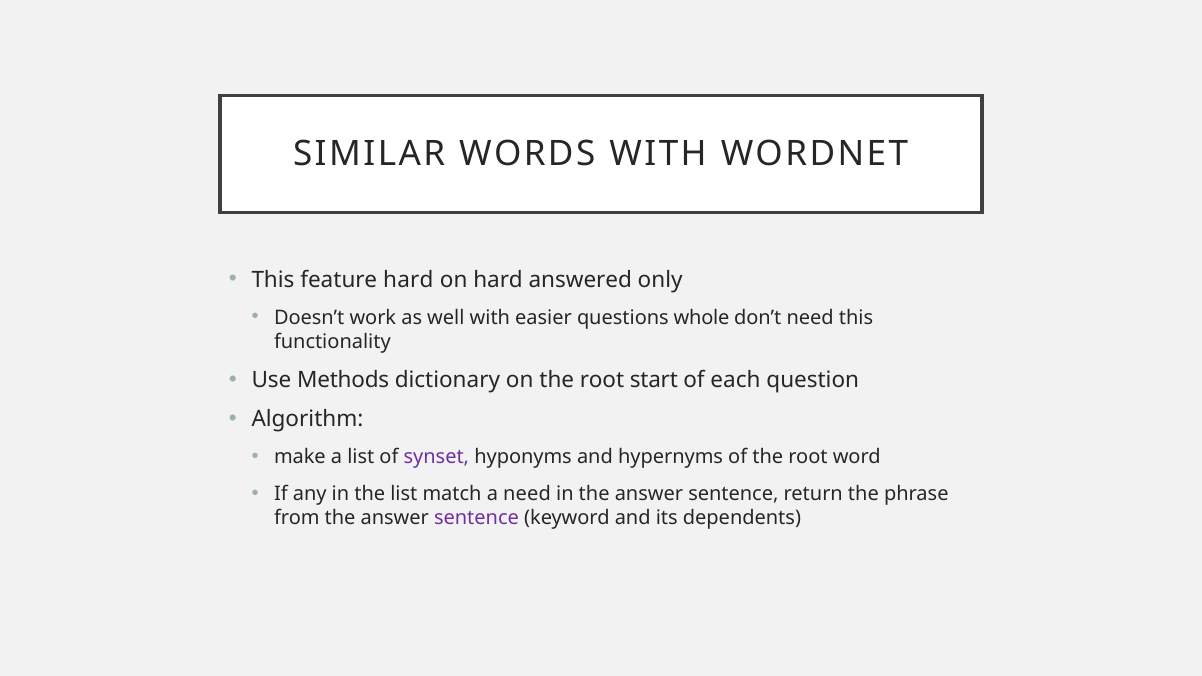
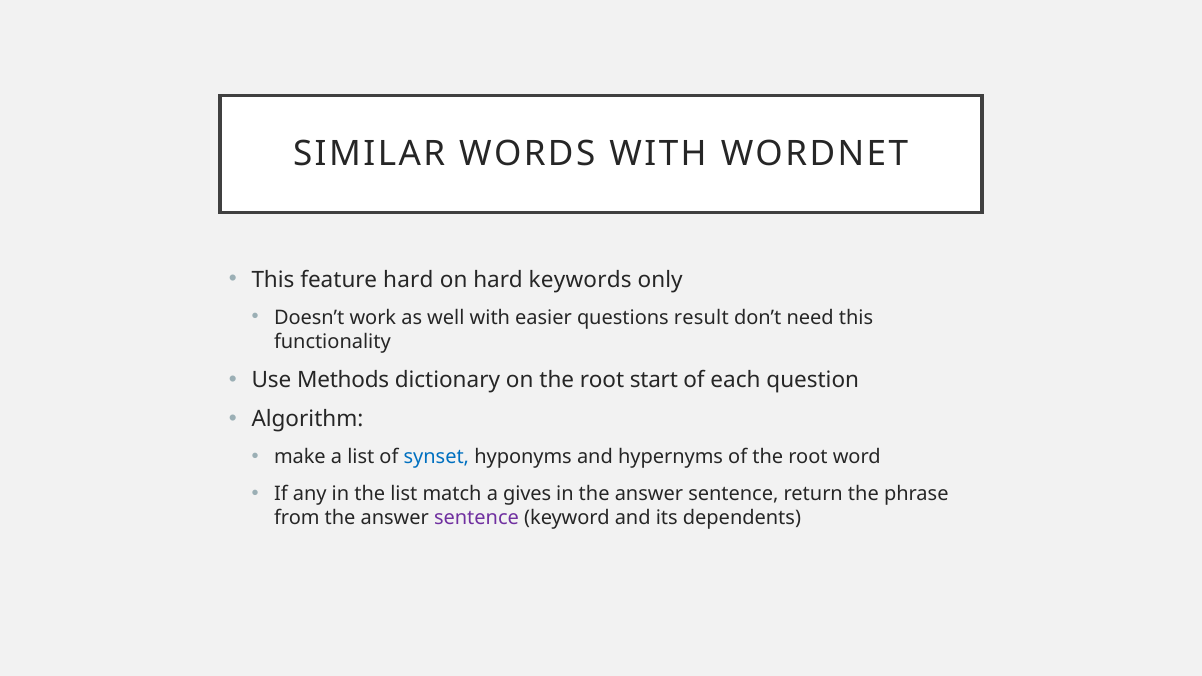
answered: answered -> keywords (580, 280)
whole: whole -> result (701, 318)
synset colour: purple -> blue (436, 457)
a need: need -> gives (527, 494)
